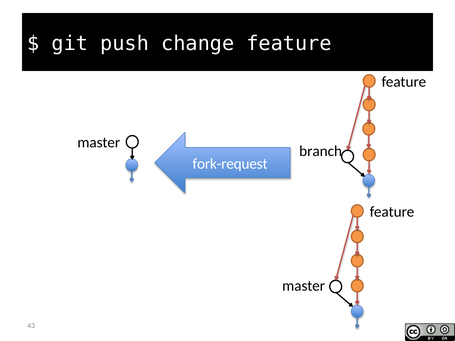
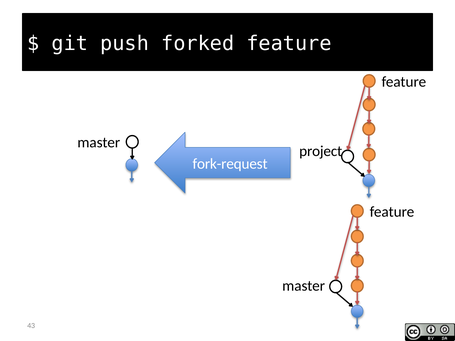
change: change -> forked (198, 44)
branch: branch -> project (321, 151)
